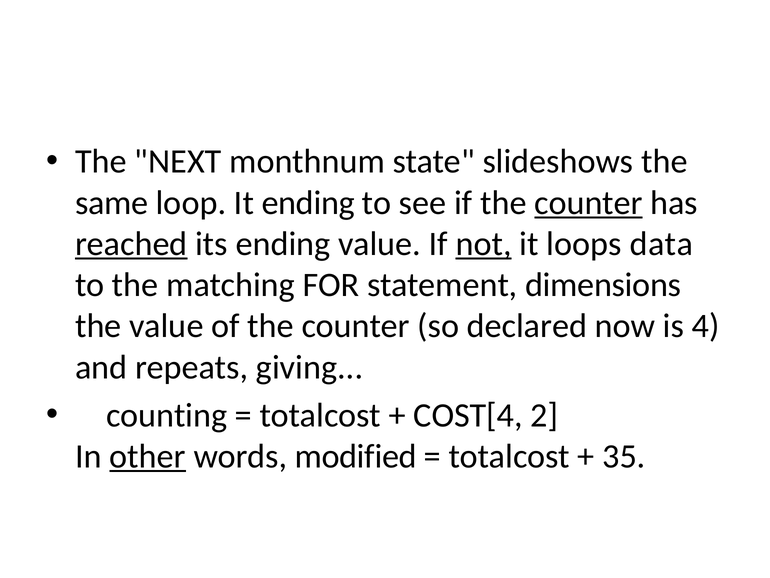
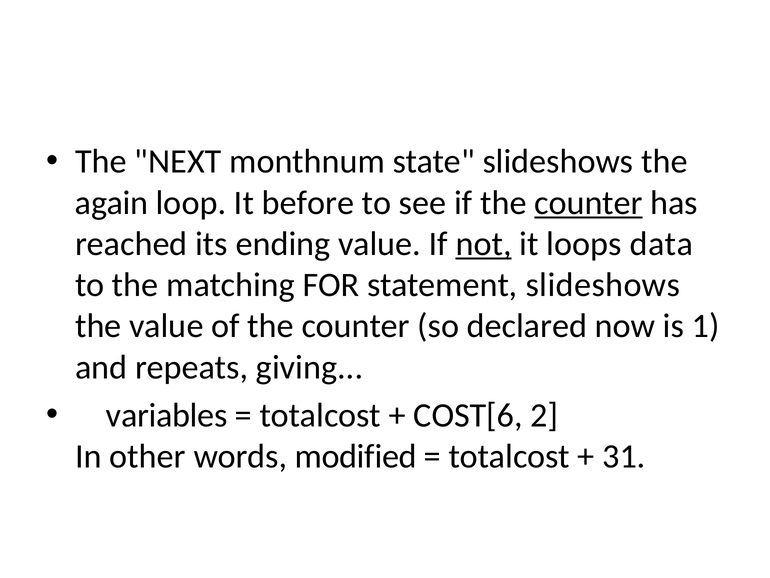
same: same -> again (112, 203)
It ending: ending -> before (308, 203)
reached underline: present -> none (131, 244)
statement dimensions: dimensions -> slideshows (603, 285)
4: 4 -> 1 (706, 326)
counting: counting -> variables (167, 415)
COST[4: COST[4 -> COST[6 (468, 415)
other underline: present -> none (148, 456)
35: 35 -> 31 (624, 456)
